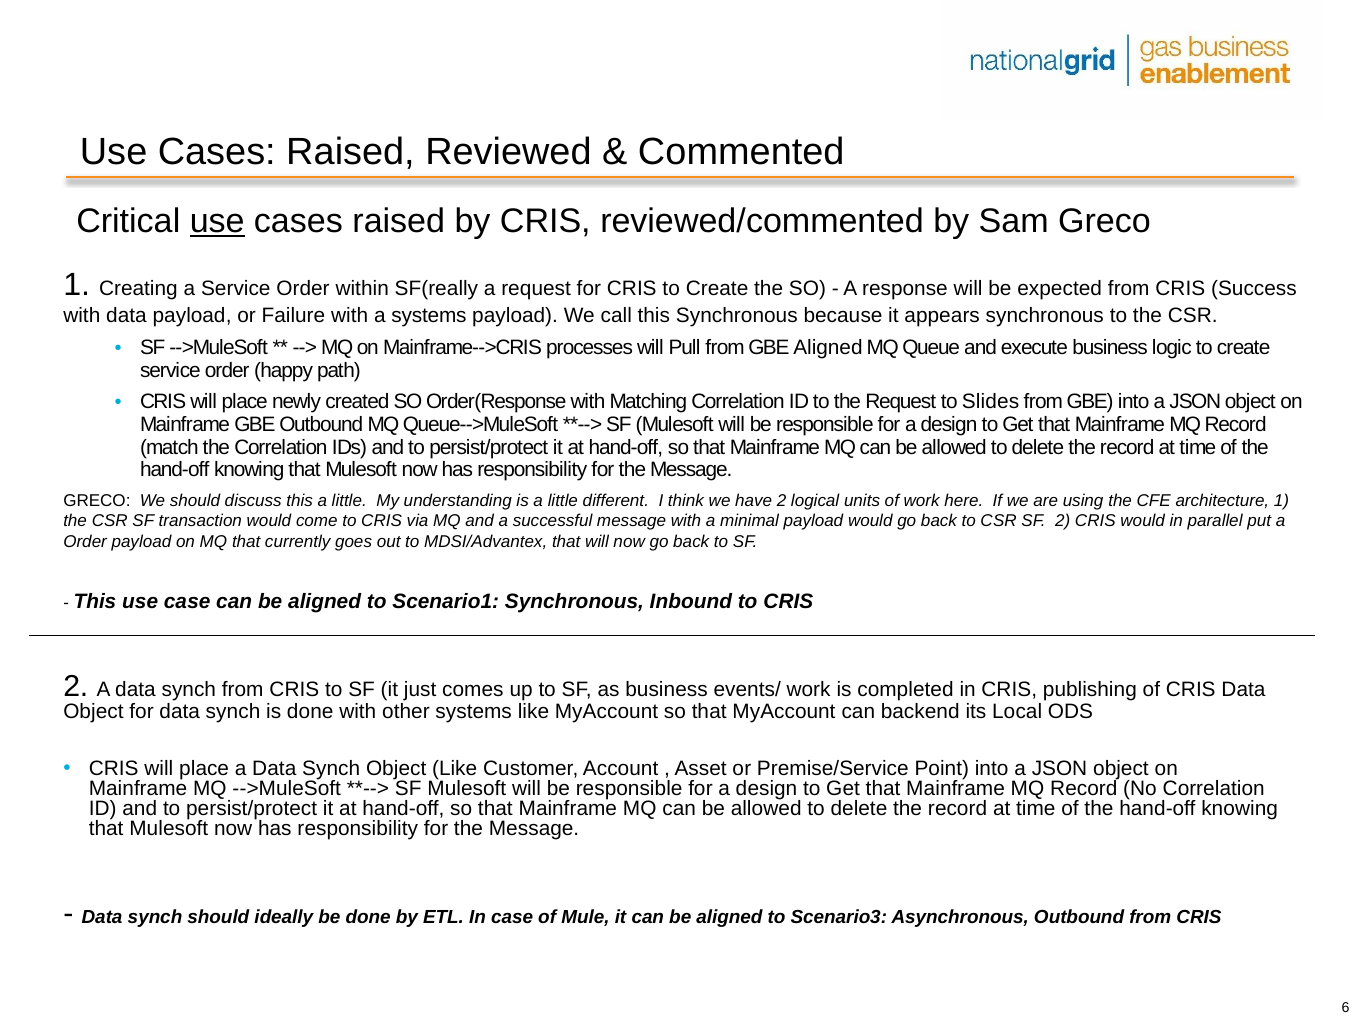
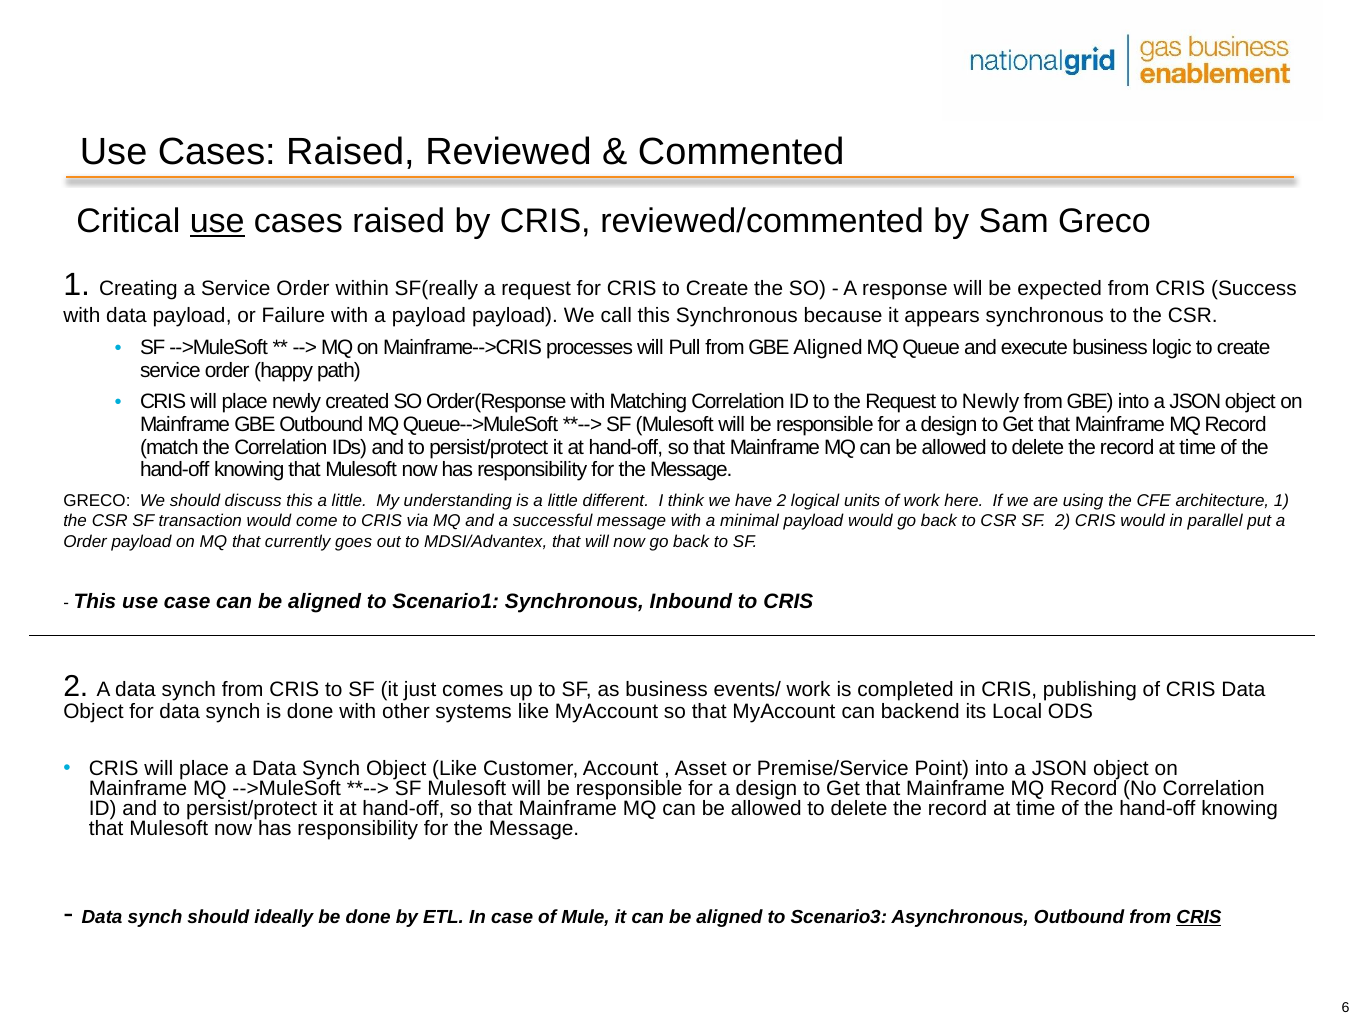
a systems: systems -> payload (429, 316)
to Slides: Slides -> Newly (991, 402)
CRIS underline: none -> present (1199, 917)
